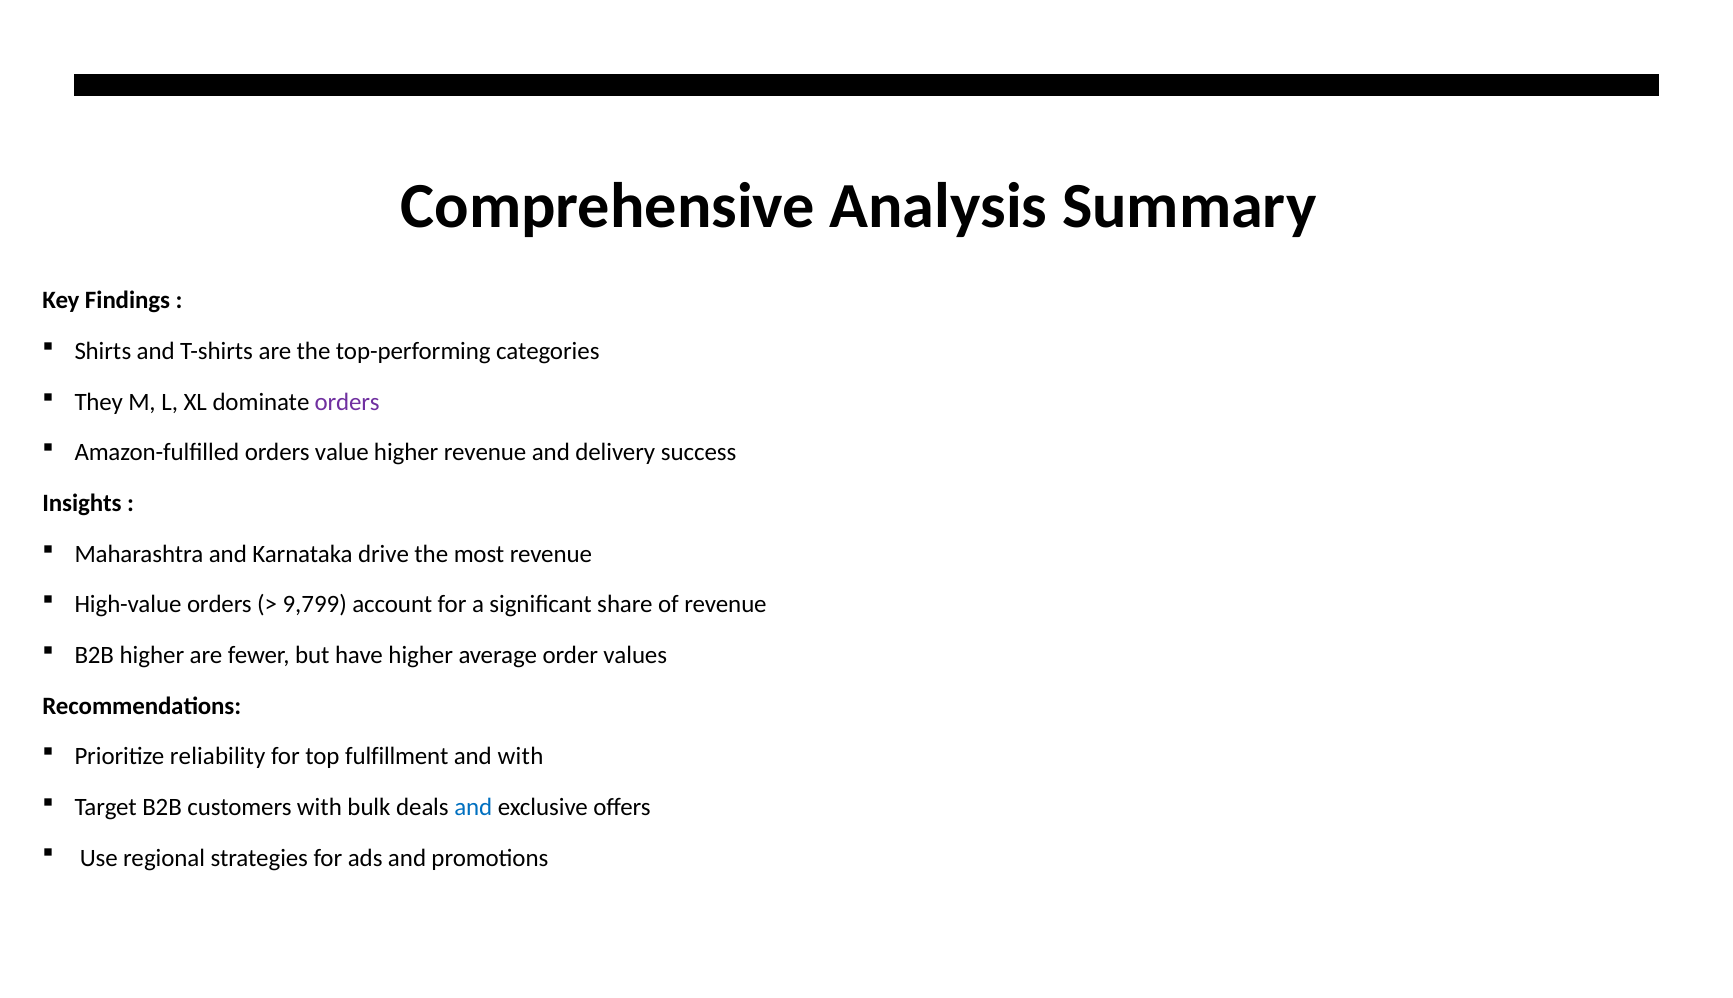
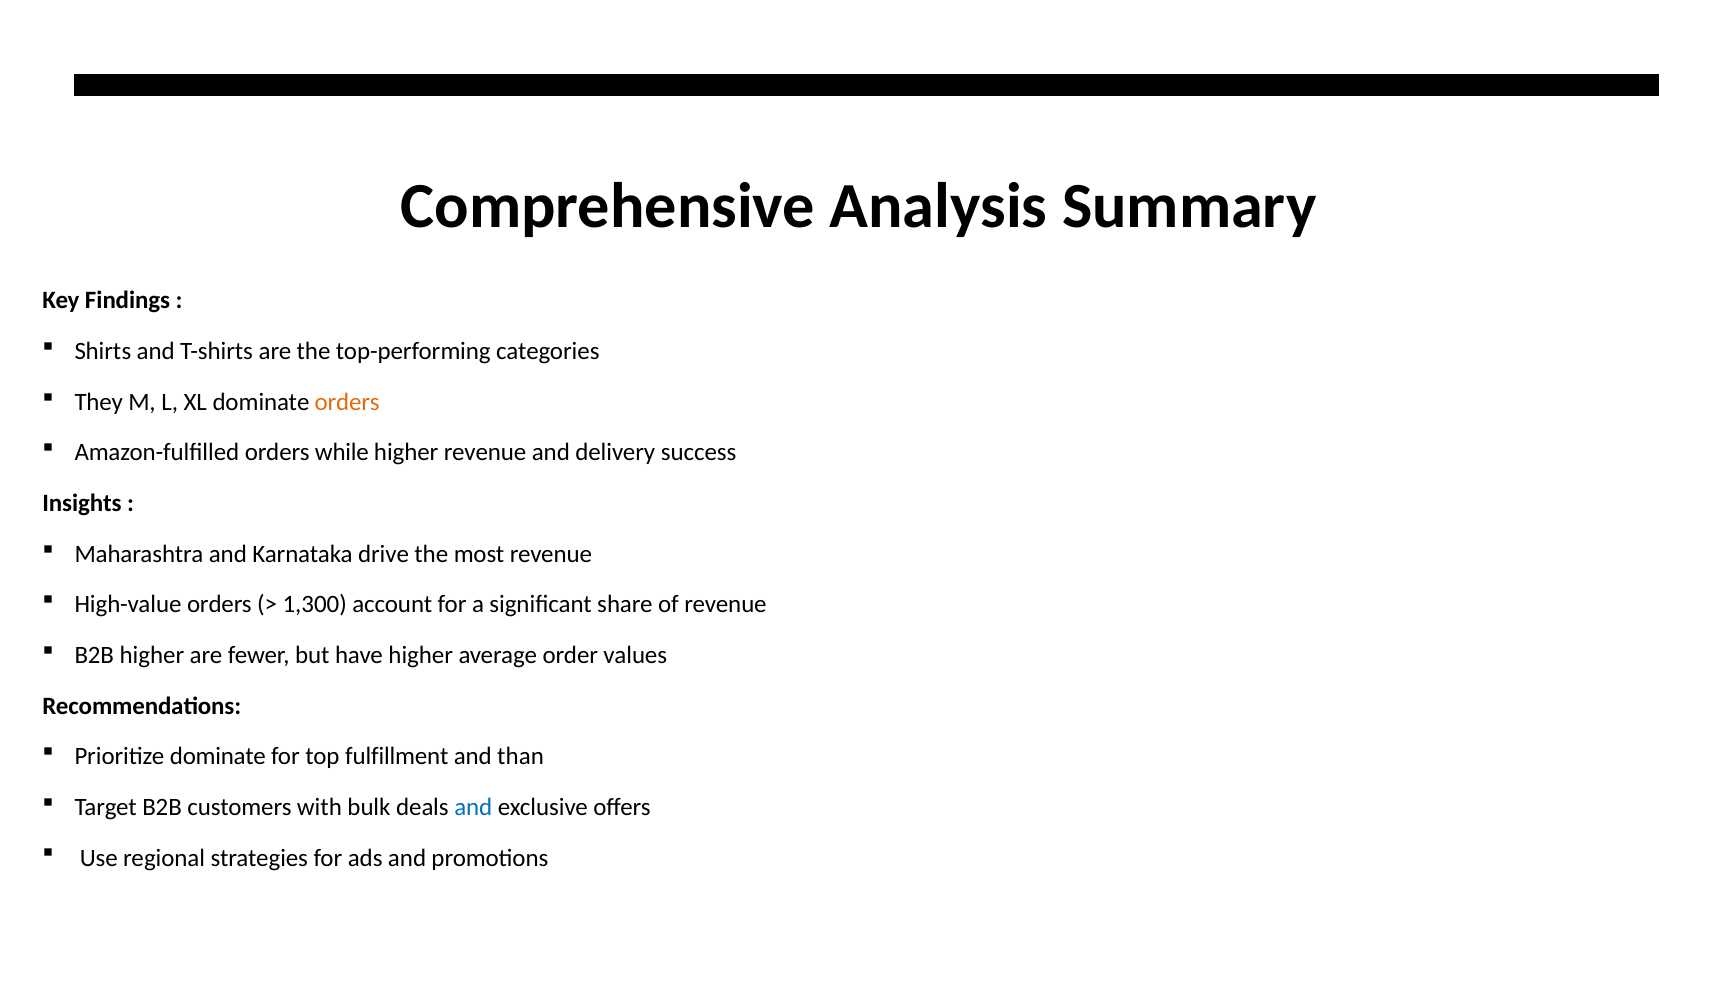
orders colour: purple -> orange (347, 402)
value: value -> while (342, 453)
9,799: 9,799 -> 1,300 (315, 605)
Prioritize reliability: reliability -> dominate (218, 756)
and with: with -> than (521, 756)
